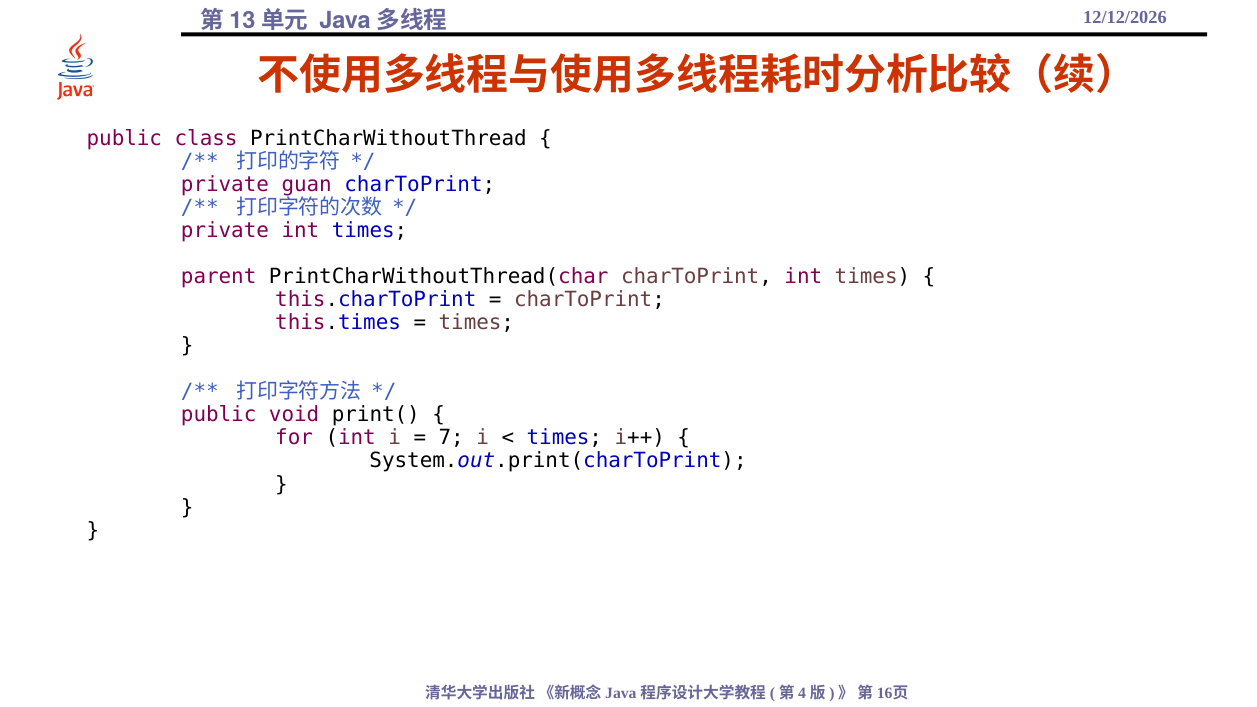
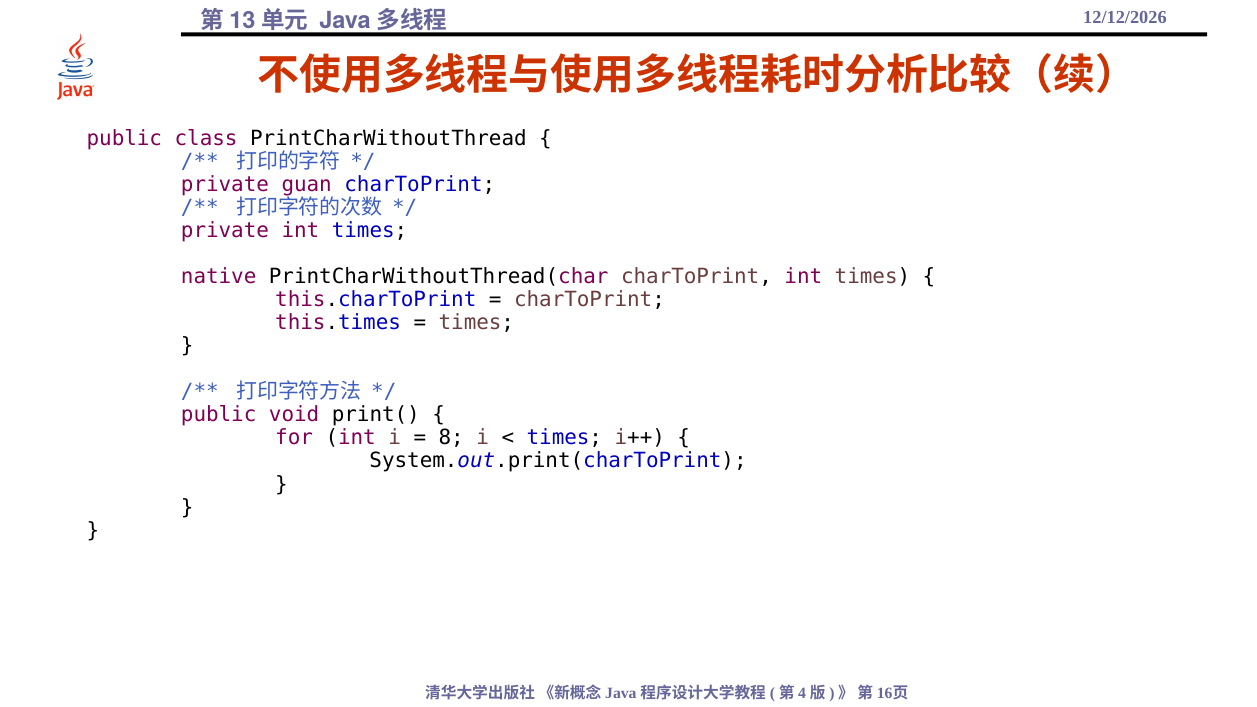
parent: parent -> native (219, 277)
7: 7 -> 8 (451, 438)
